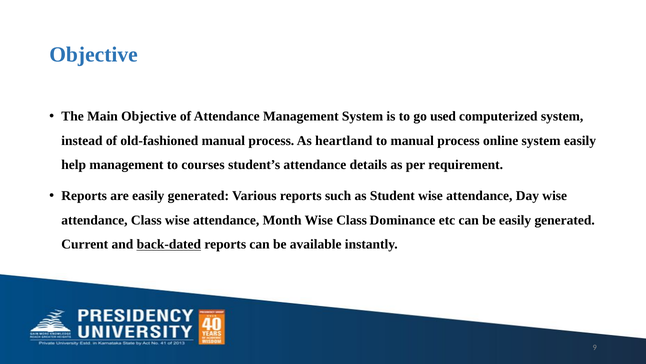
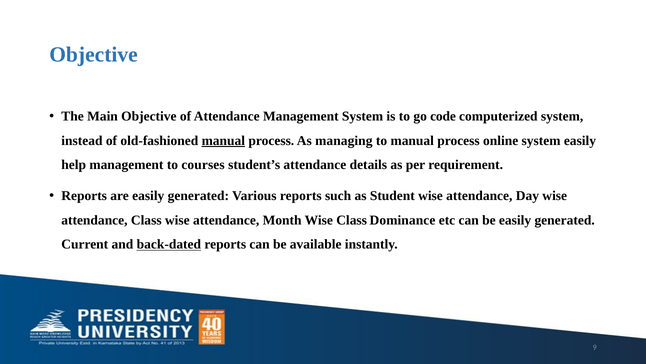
used: used -> code (443, 116)
manual underline: none -> present (223, 140)
heartland: heartland -> managing (344, 140)
